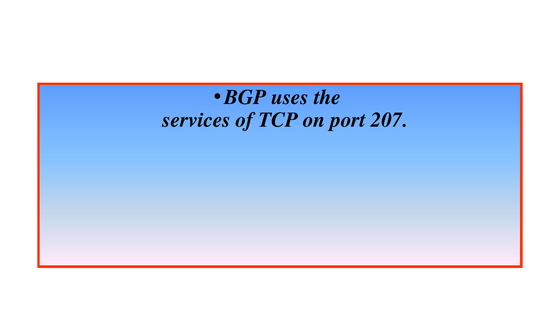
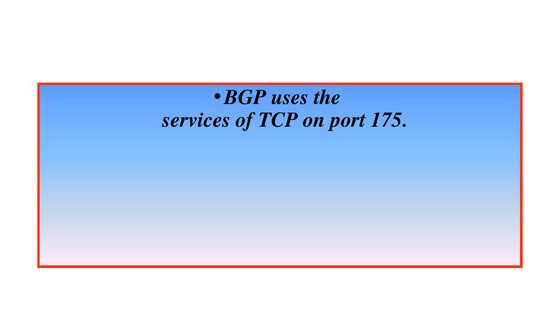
207: 207 -> 175 (389, 120)
